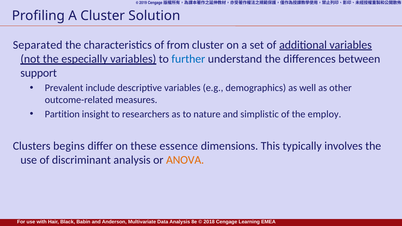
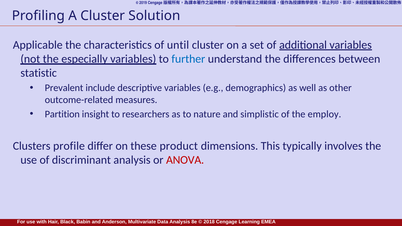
Separated: Separated -> Applicable (38, 45)
from: from -> until (178, 45)
support: support -> statistic (39, 73)
begins: begins -> profile (69, 146)
essence: essence -> product (179, 146)
ANOVA colour: orange -> red (185, 160)
